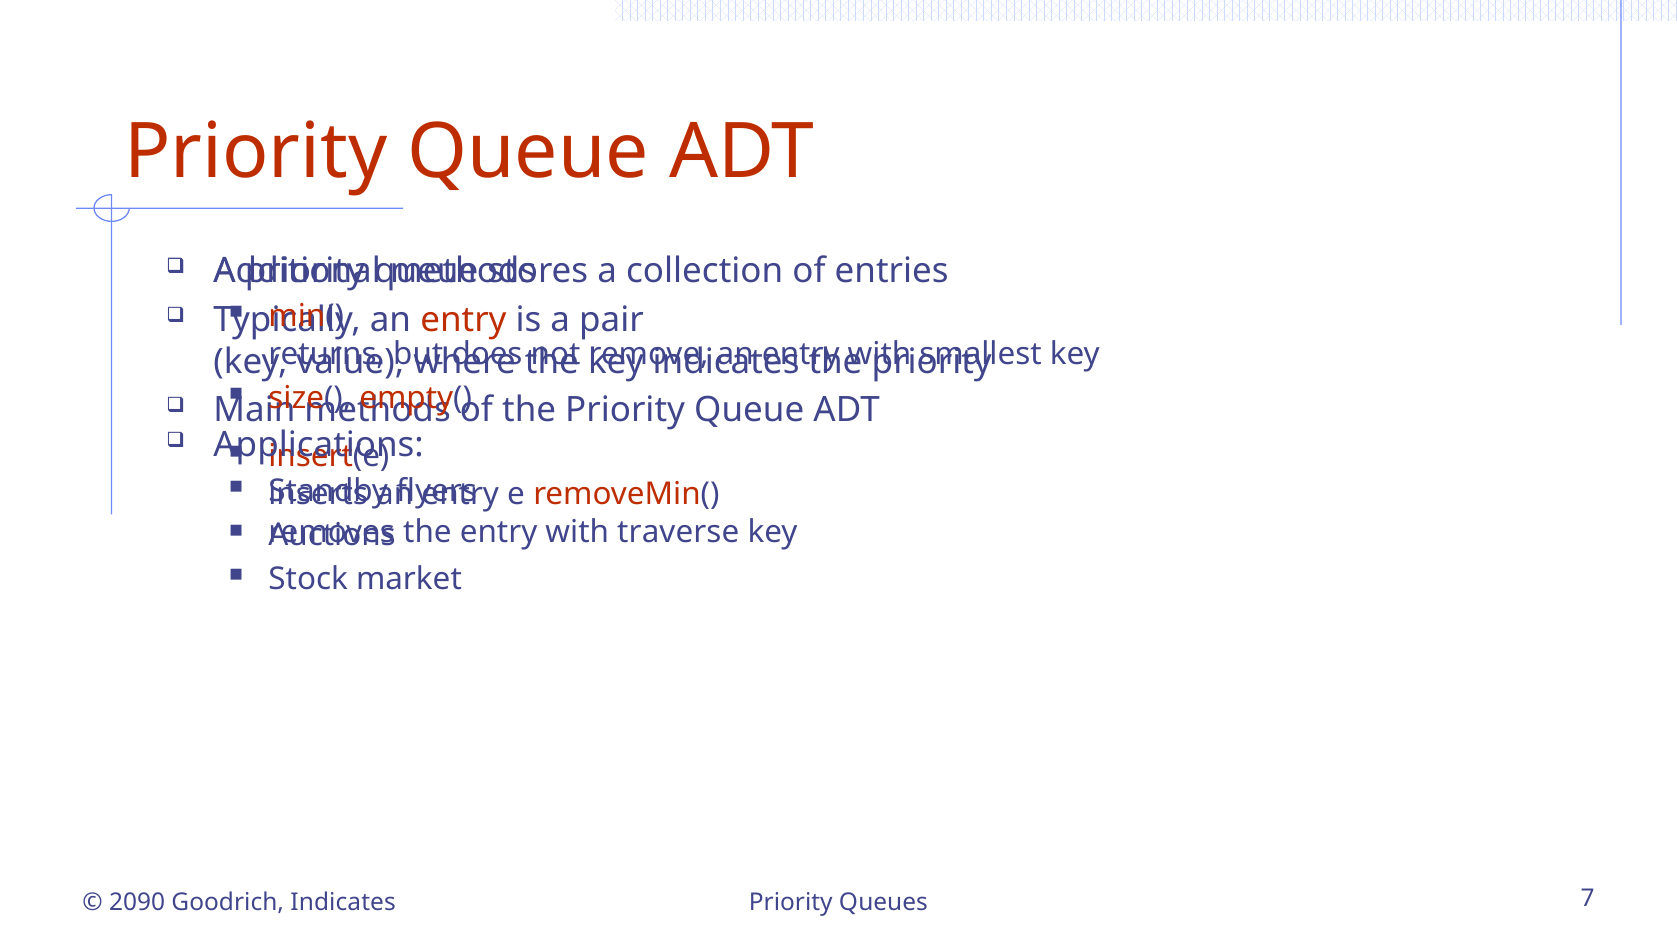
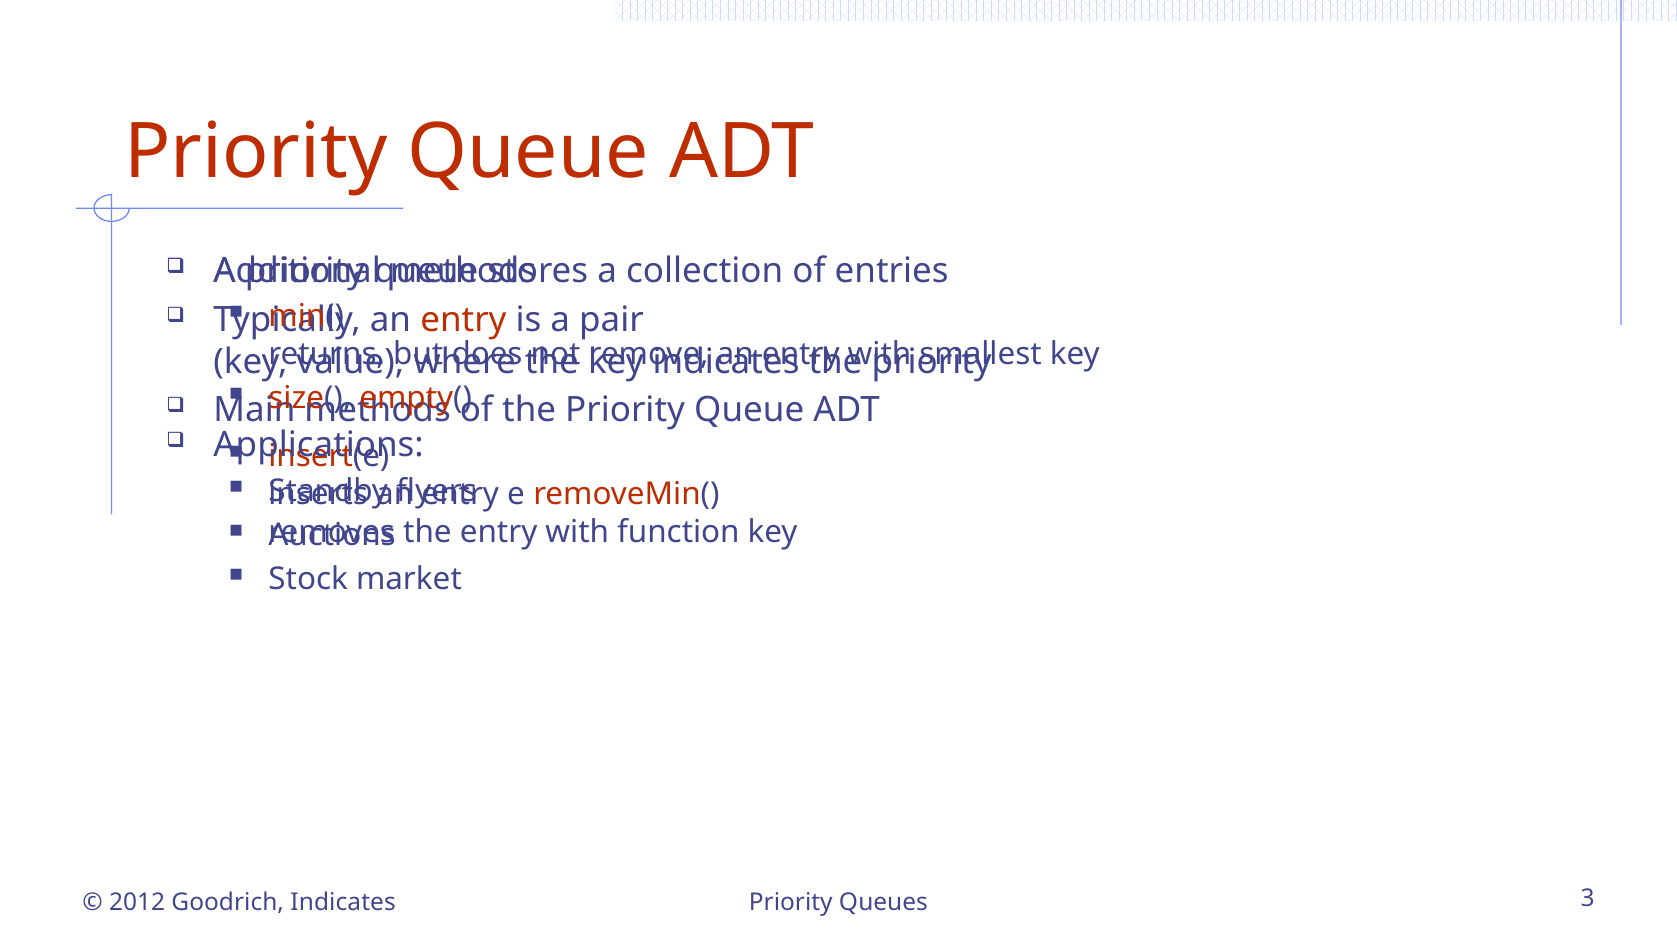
traverse: traverse -> function (678, 532)
2090: 2090 -> 2012 (137, 903)
7: 7 -> 3 (1588, 899)
